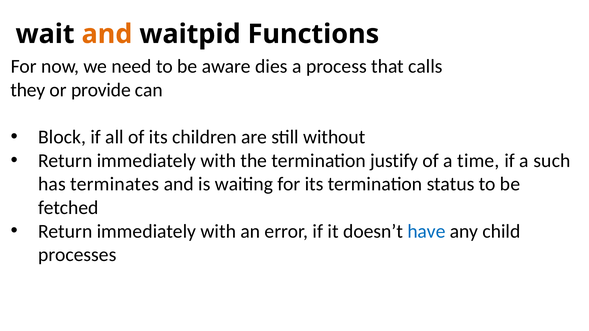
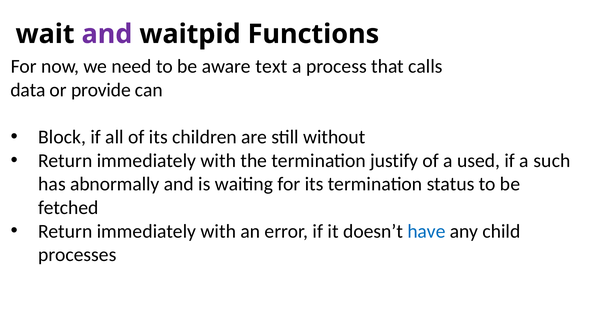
and colour: orange -> purple (107, 34)
dies: dies -> text (271, 66)
they: they -> data (28, 90)
time: time -> used (478, 161)
terminates: terminates -> abnormally (115, 184)
